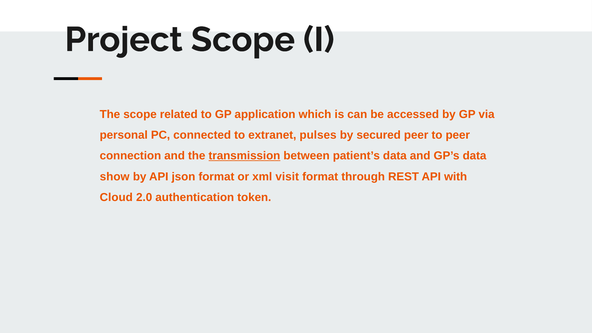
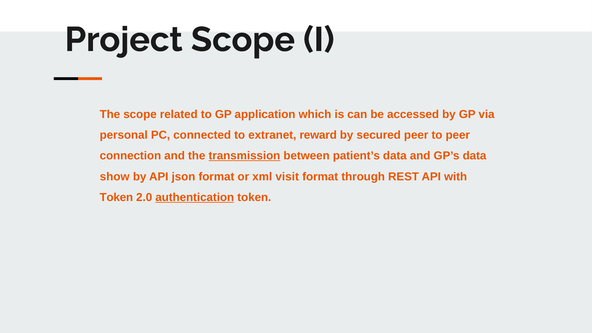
pulses: pulses -> reward (318, 135)
Cloud: Cloud -> Token (116, 197)
authentication underline: none -> present (195, 197)
